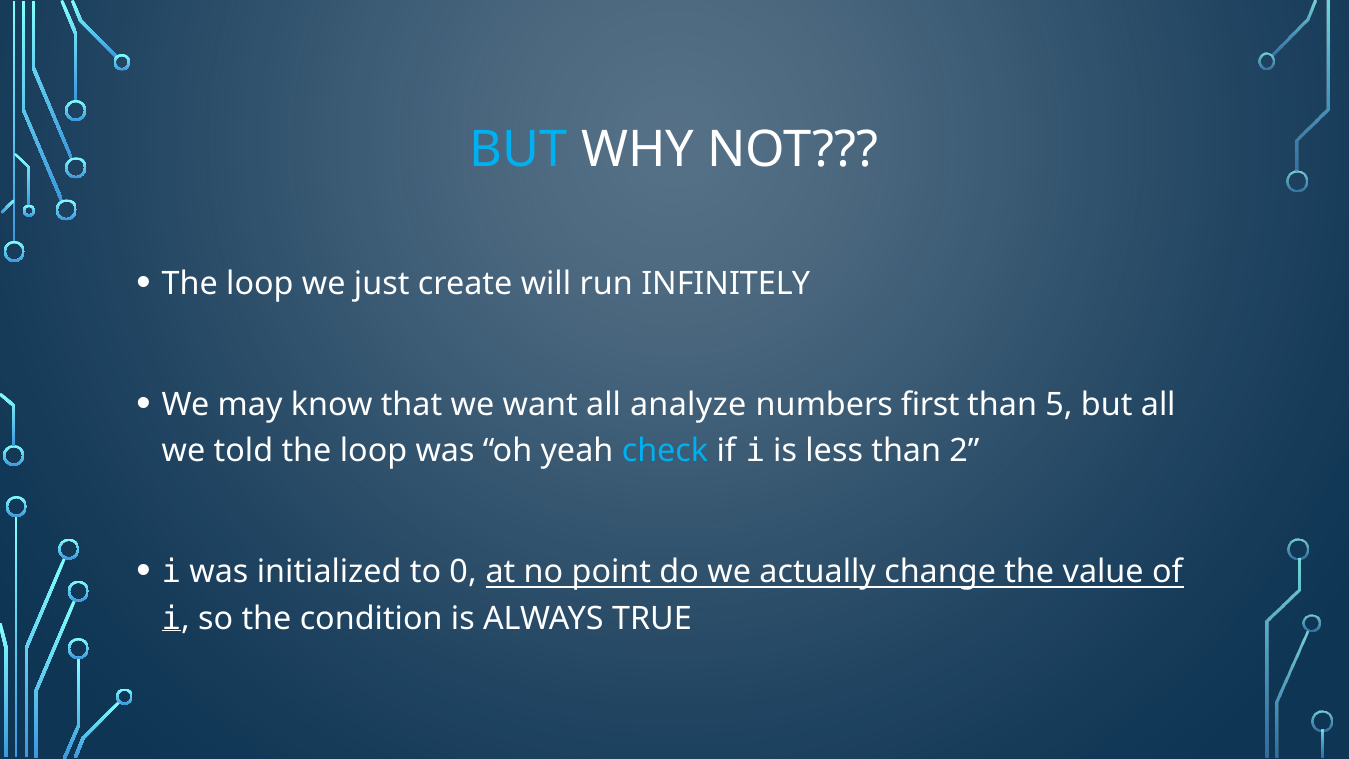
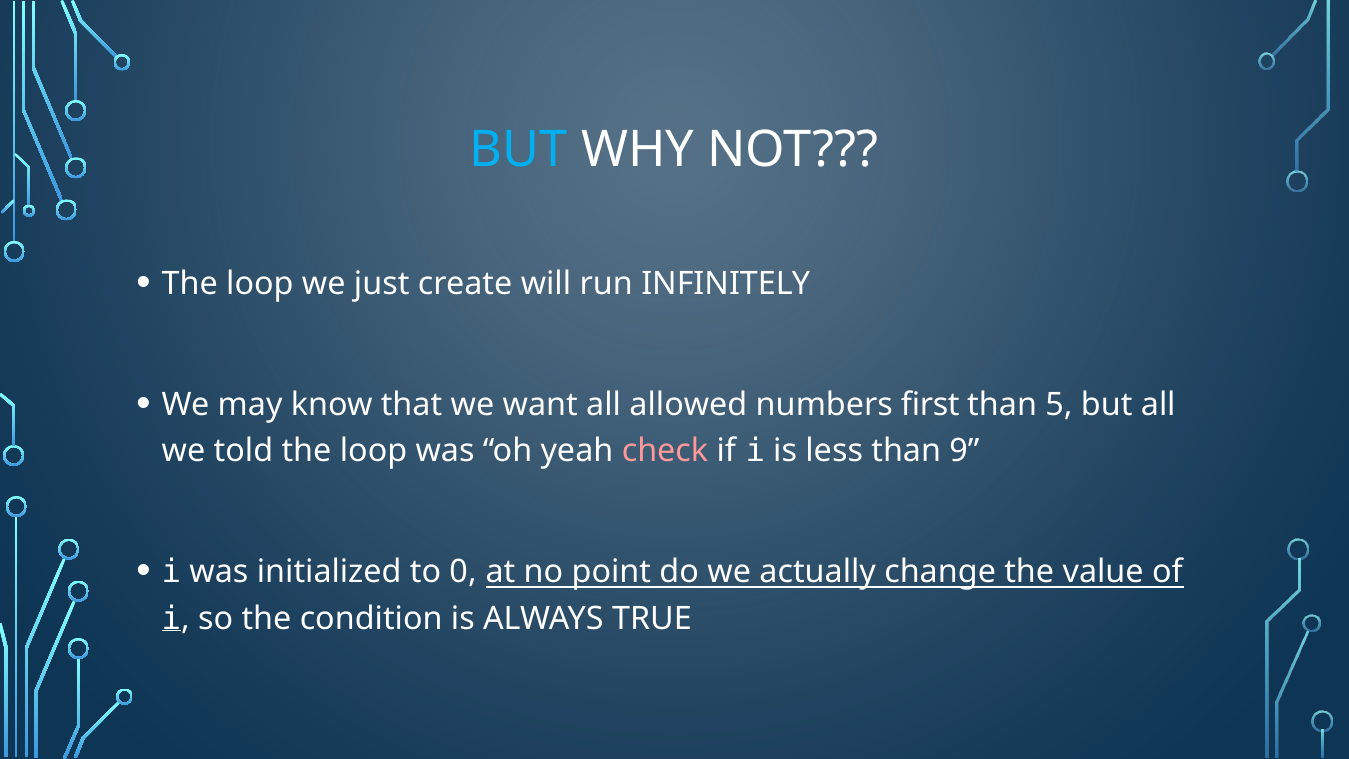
analyze: analyze -> allowed (688, 404)
check colour: light blue -> pink (665, 451)
2: 2 -> 9 (965, 451)
